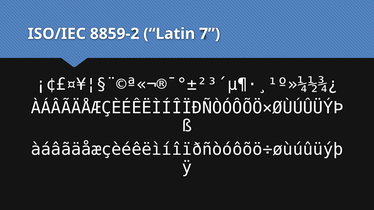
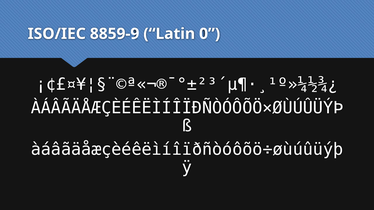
8859-2: 8859-2 -> 8859-9 (115, 34)
7: 7 -> 0 (210, 34)
